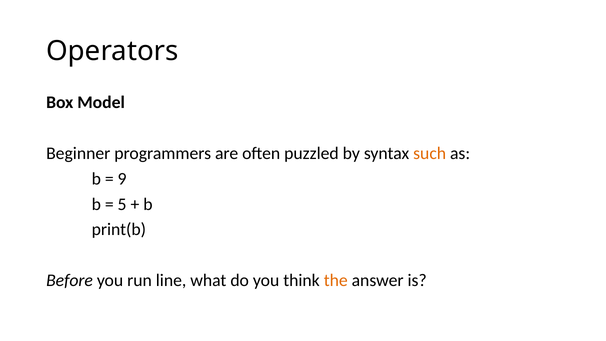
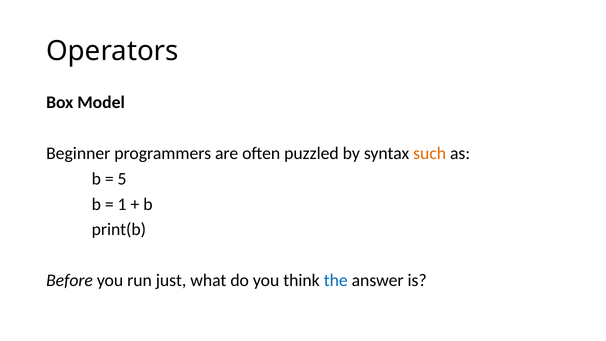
9: 9 -> 5 (122, 179)
5: 5 -> 1 (122, 204)
line: line -> just (171, 280)
the colour: orange -> blue (336, 280)
